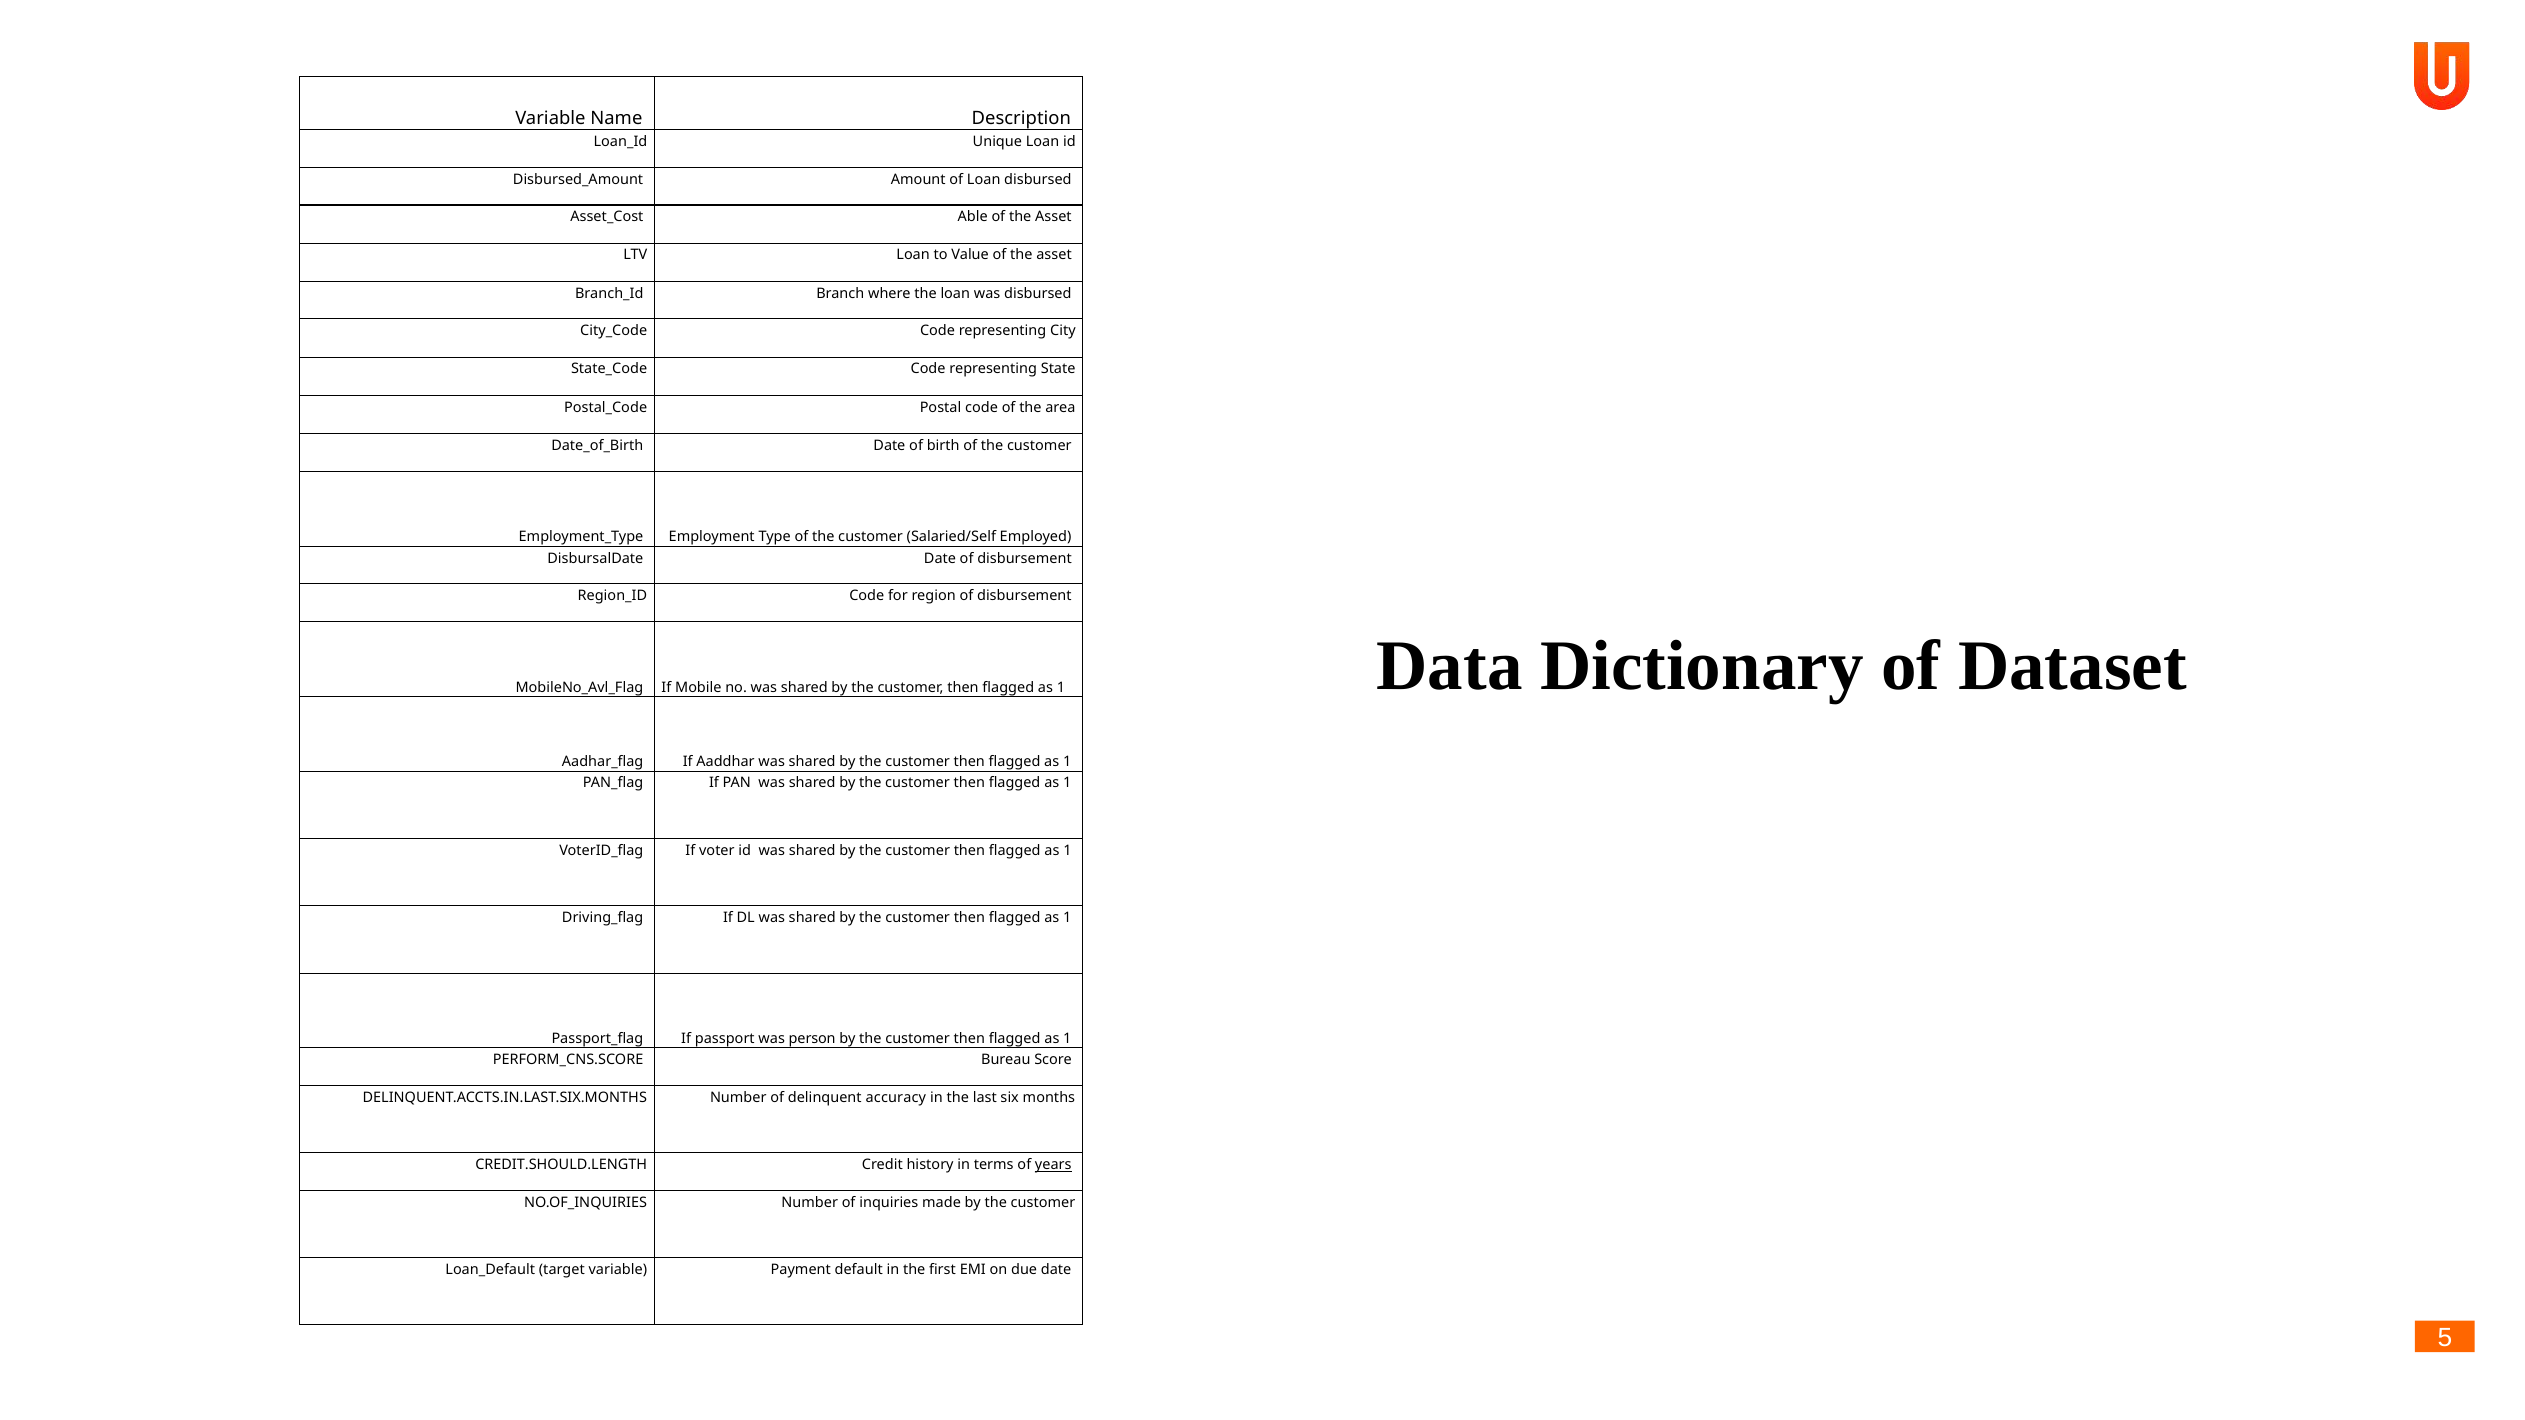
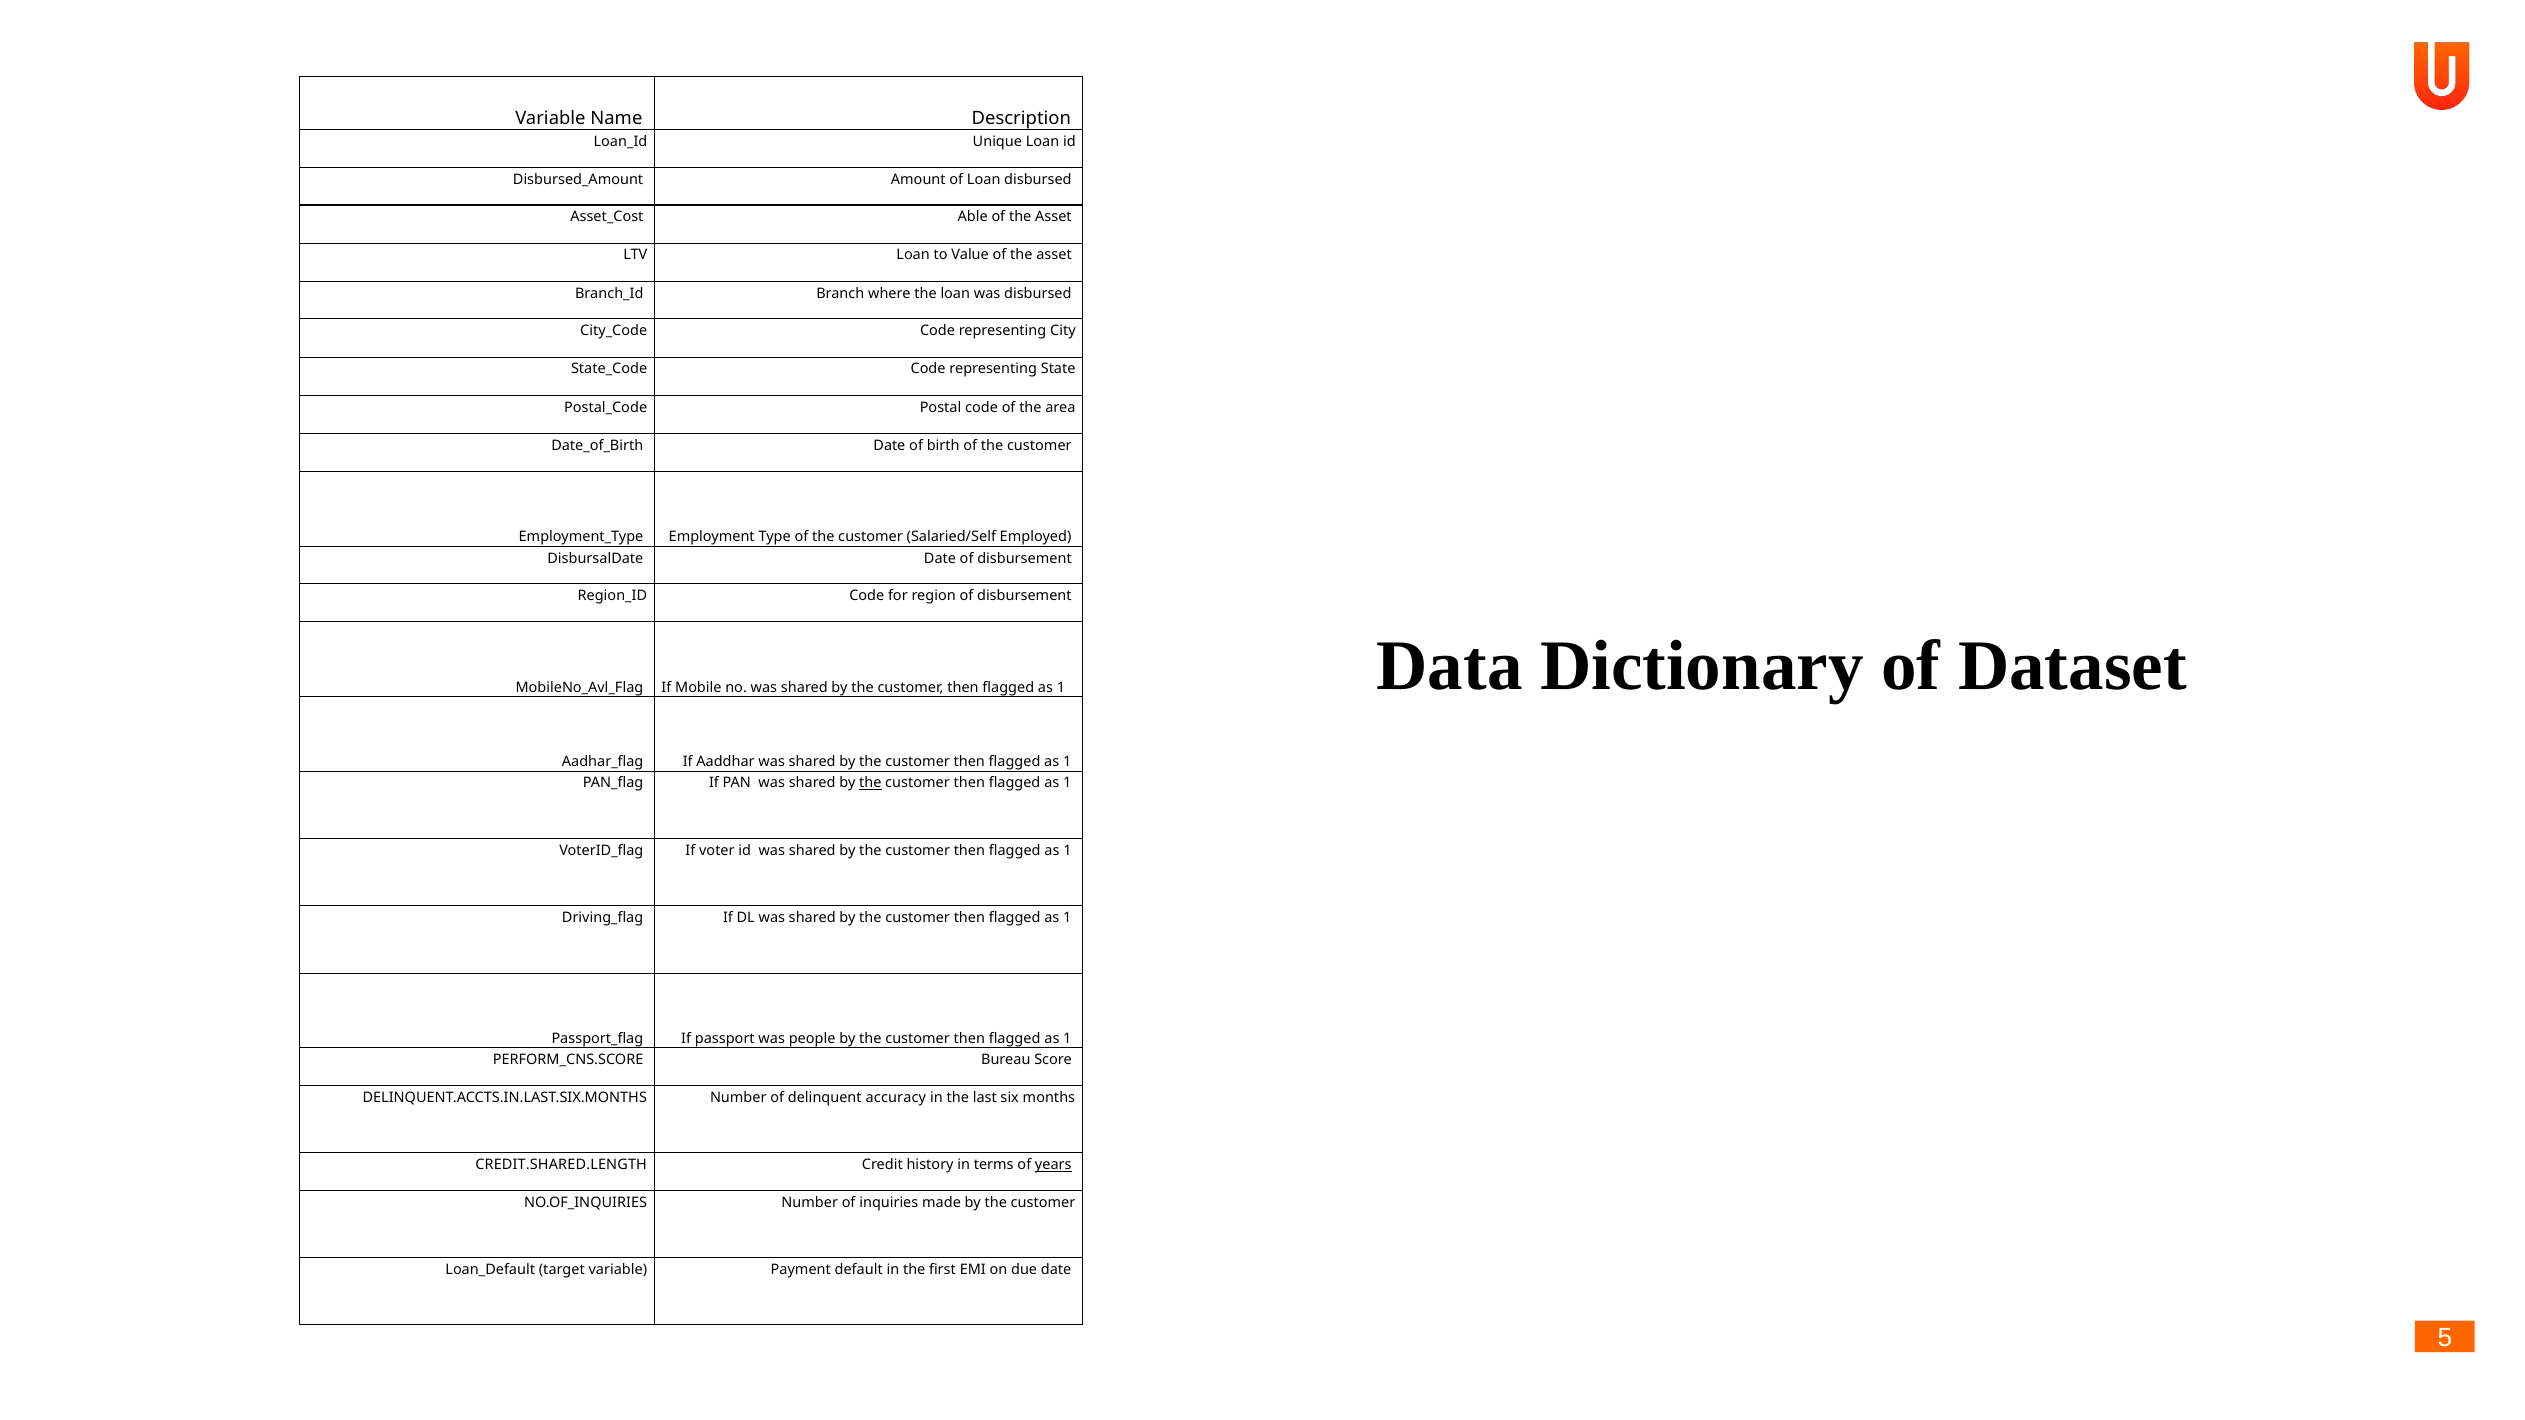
the underline: none -> present (870, 783)
person: person -> people (812, 1039)
CREDIT.SHOULD.LENGTH: CREDIT.SHOULD.LENGTH -> CREDIT.SHARED.LENGTH (561, 1165)
